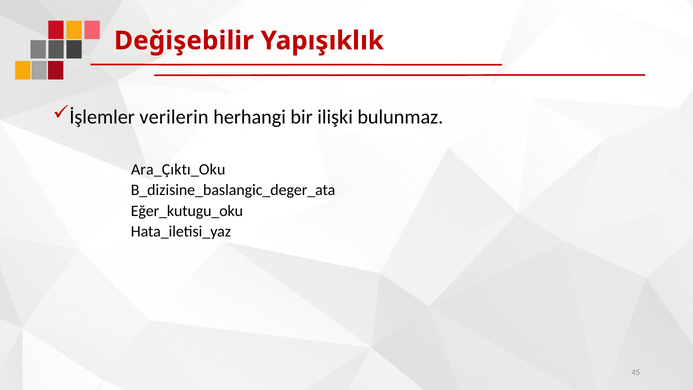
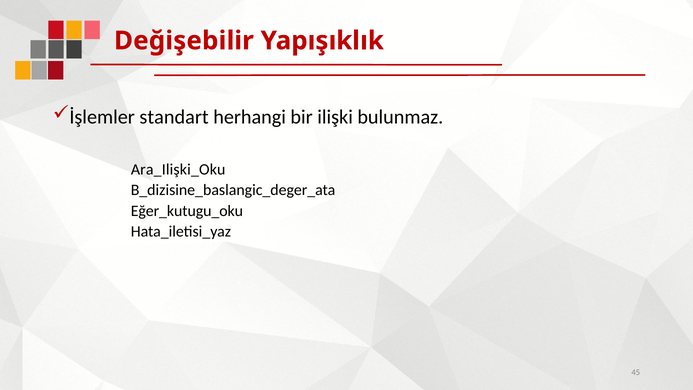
verilerin: verilerin -> standart (174, 117)
Ara_Çıktı_Oku: Ara_Çıktı_Oku -> Ara_Ilişki_Oku (178, 169)
